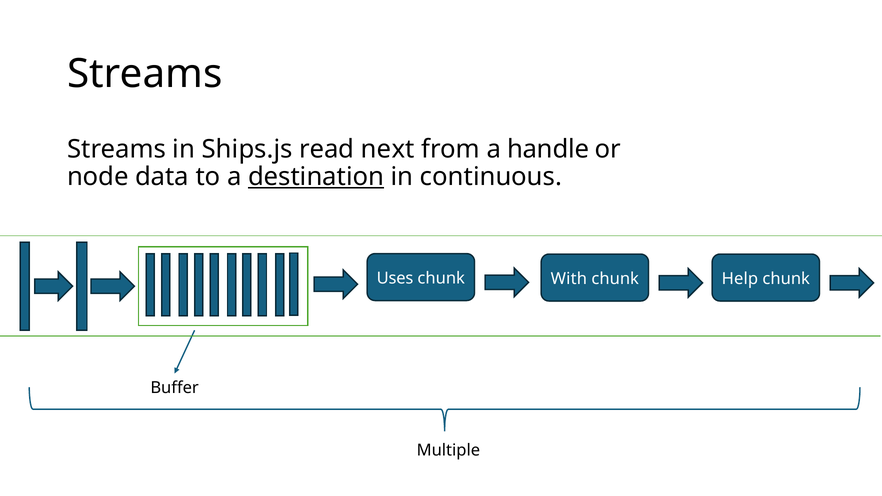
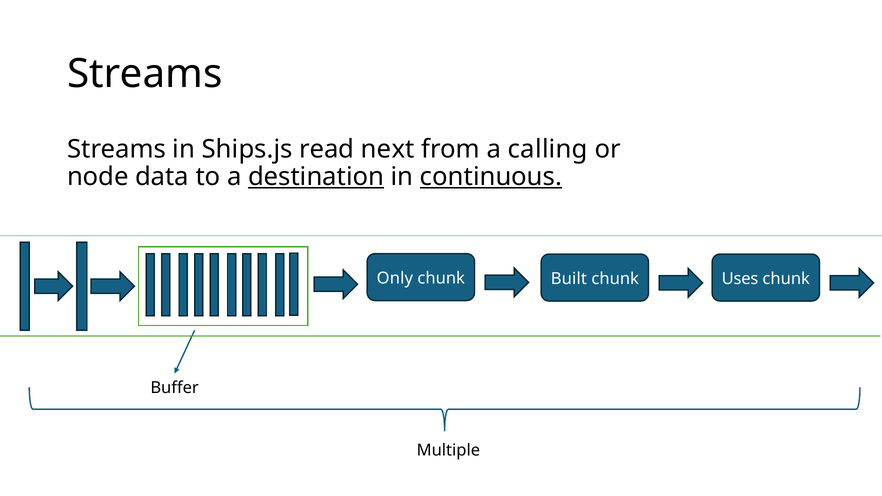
handle: handle -> calling (548, 149)
continuous underline: none -> present (491, 177)
Uses: Uses -> Only (395, 278)
With: With -> Built (569, 279)
Help: Help -> Uses (740, 279)
